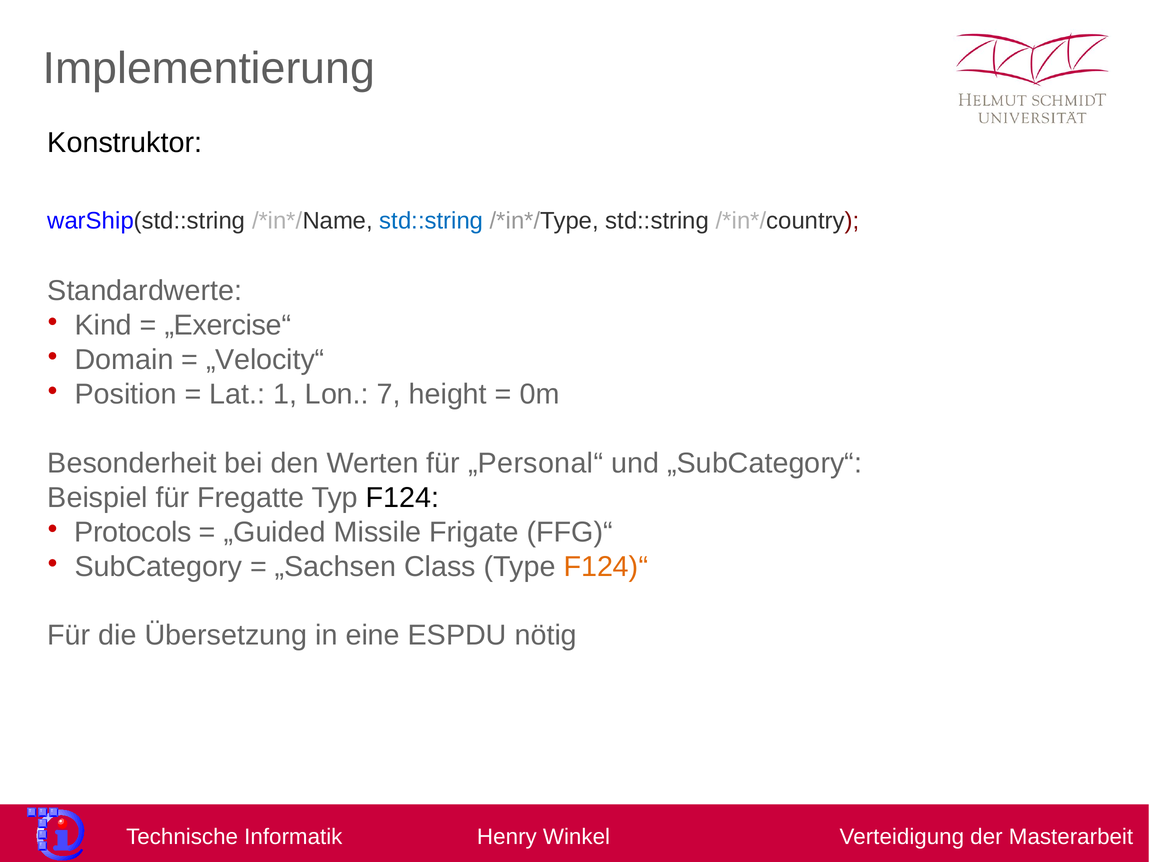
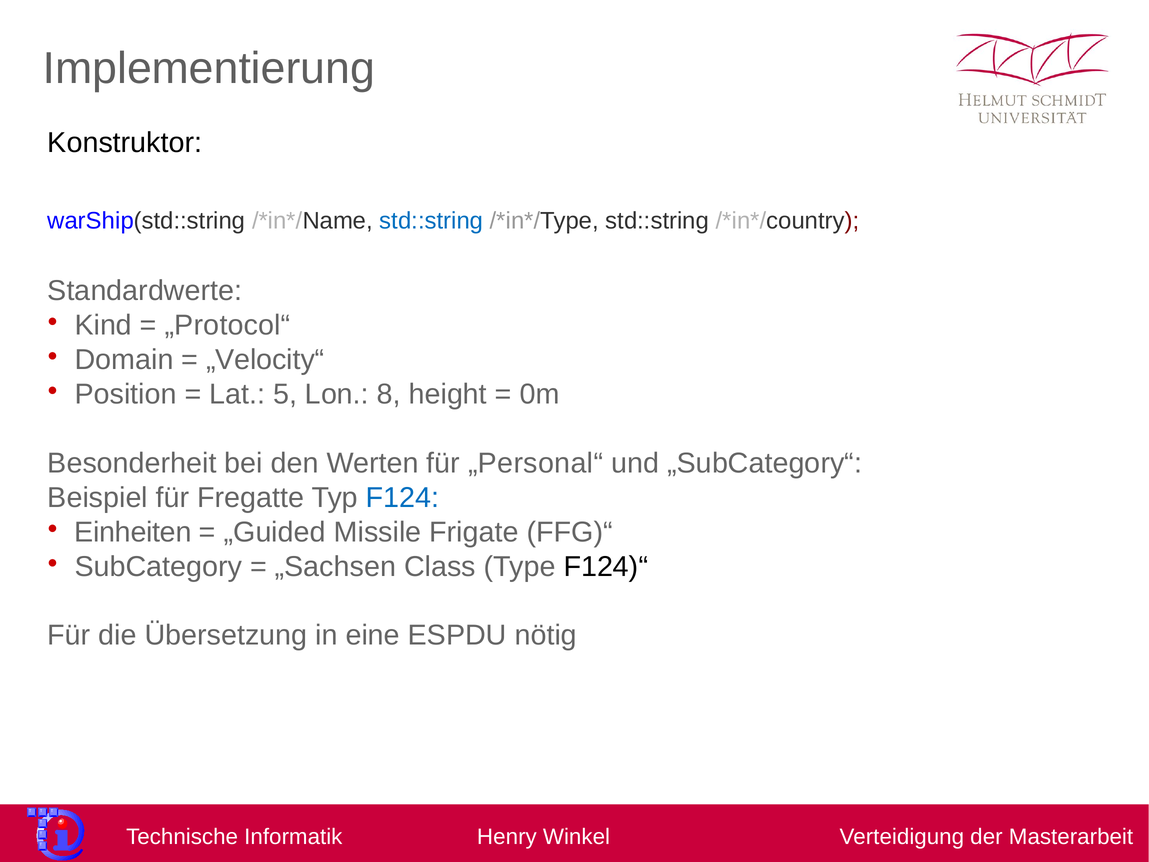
„Exercise“: „Exercise“ -> „Protocol“ (228, 325)
1: 1 -> 5 (285, 394)
7: 7 -> 8 (389, 394)
F124 colour: black -> blue (403, 497)
Protocols: Protocols -> Einheiten (133, 532)
F124)“ colour: orange -> black (606, 566)
